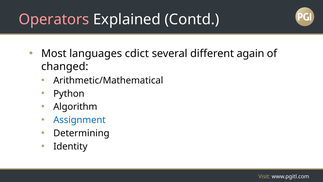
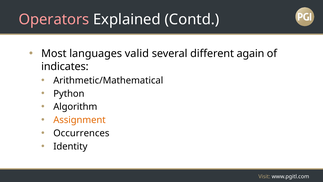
cdict: cdict -> valid (137, 53)
changed: changed -> indicates (65, 66)
Assignment colour: blue -> orange (80, 120)
Determining: Determining -> Occurrences (81, 133)
